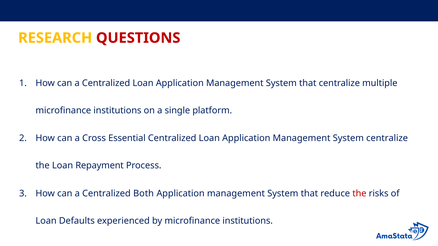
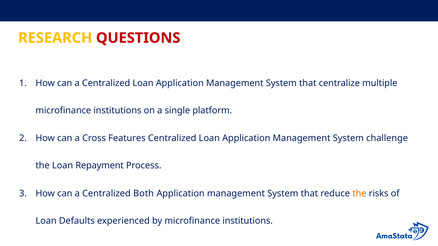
Essential: Essential -> Features (127, 138)
System centralize: centralize -> challenge (387, 138)
the colour: red -> orange (359, 194)
